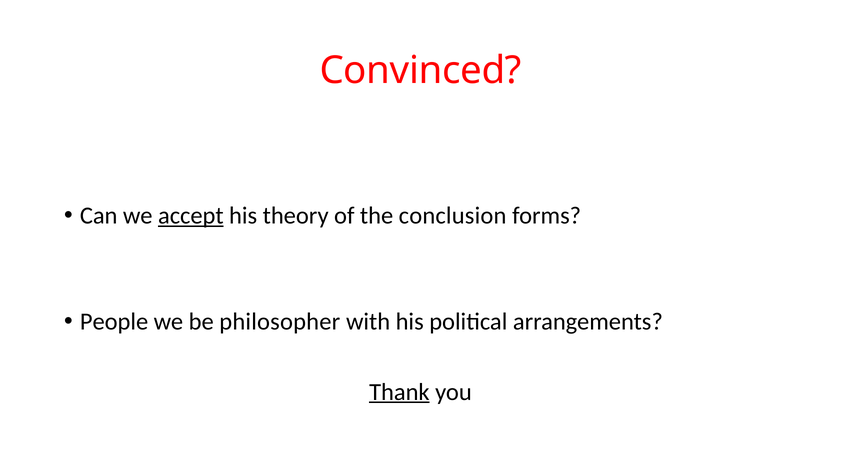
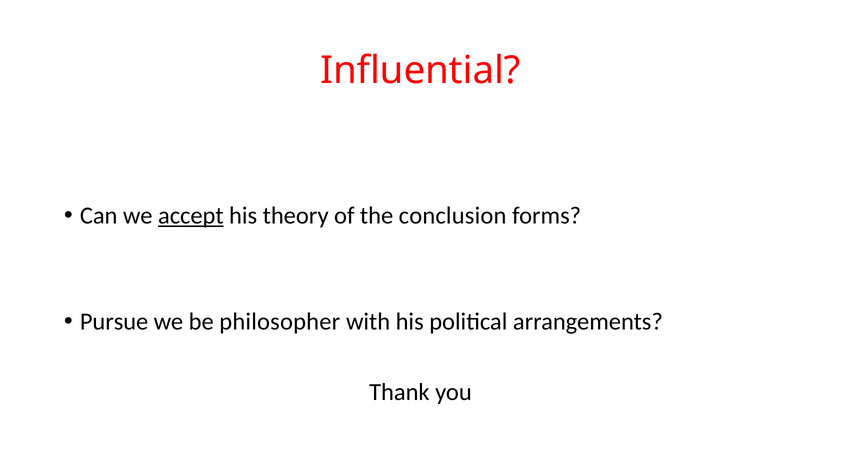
Convinced: Convinced -> Influential (420, 71)
People: People -> Pursue (114, 321)
Thank underline: present -> none (399, 392)
